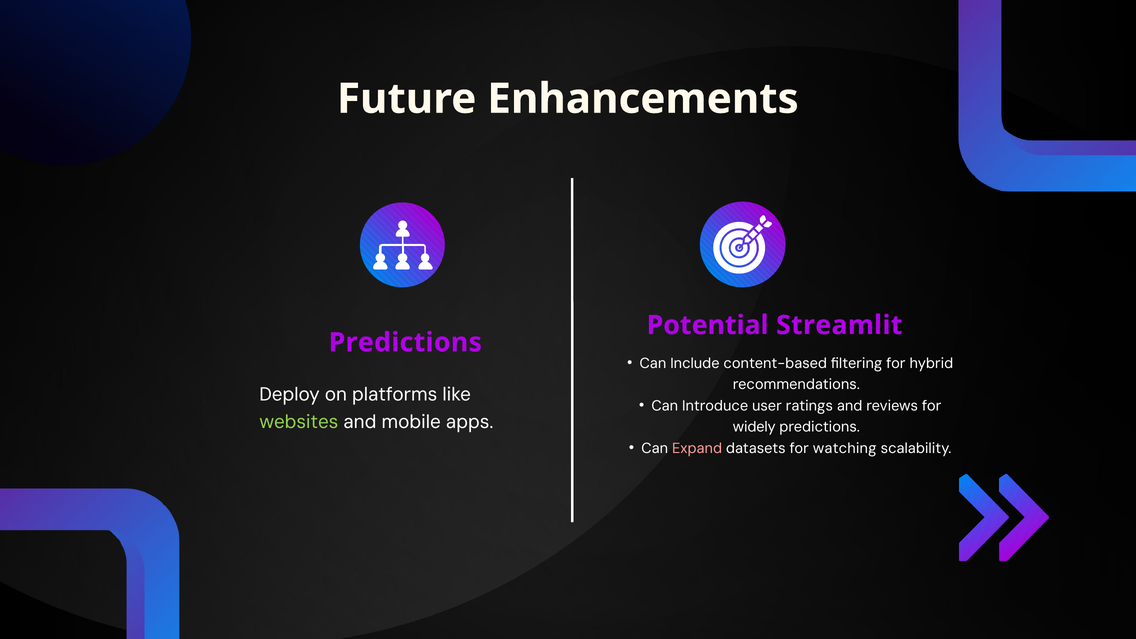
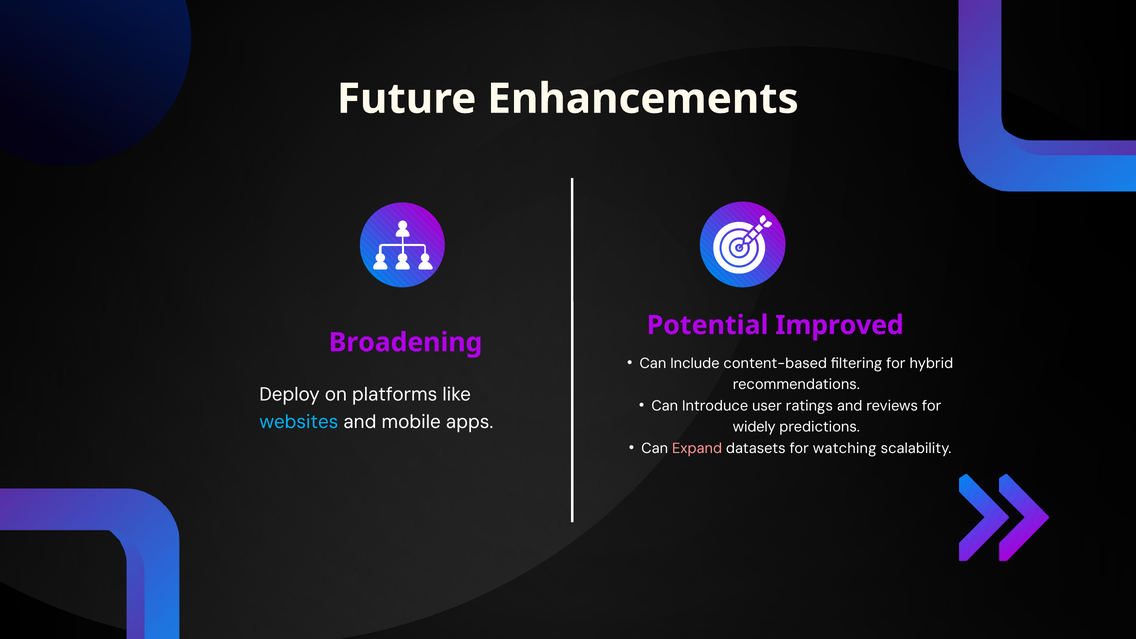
Streamlit: Streamlit -> Improved (839, 325)
Predictions: Predictions -> Broadening (406, 342)
websites colour: light green -> light blue (299, 422)
